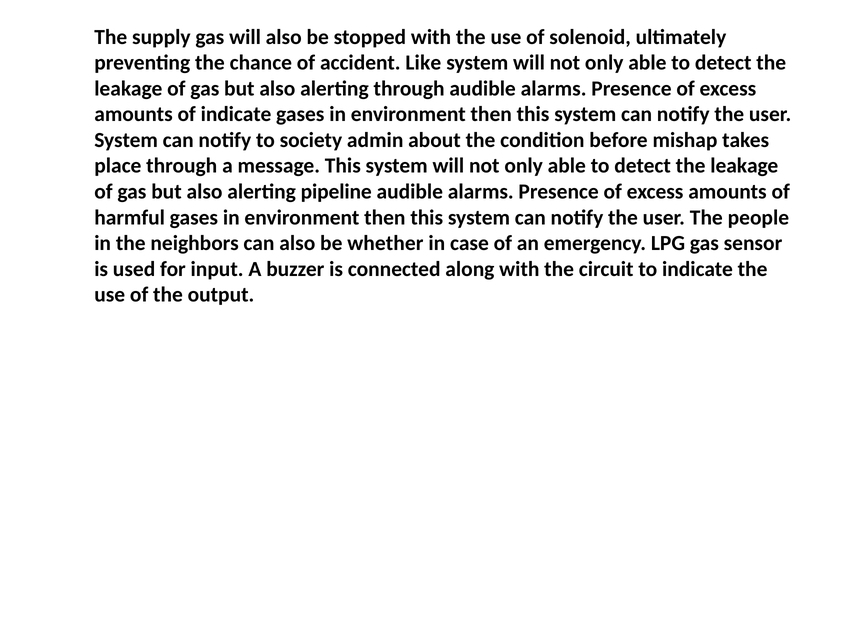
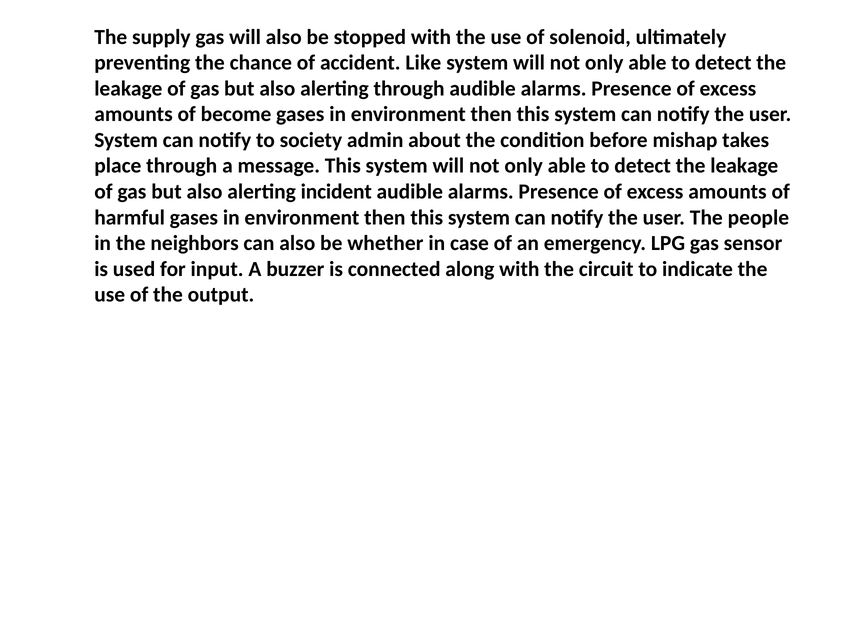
of indicate: indicate -> become (236, 114)
pipeline: pipeline -> incident (336, 192)
